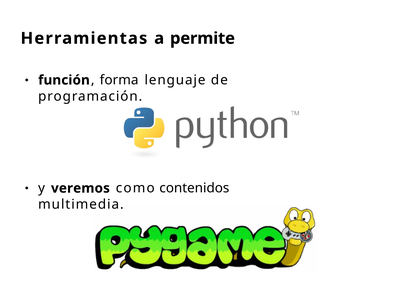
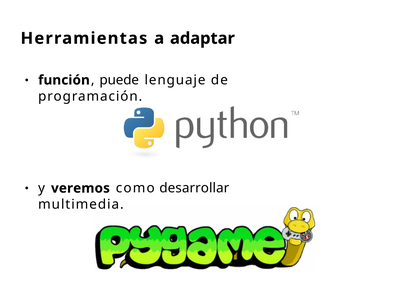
permite: permite -> adaptar (202, 38)
forma: forma -> puede (119, 80)
contenidos: contenidos -> desarrollar (194, 188)
